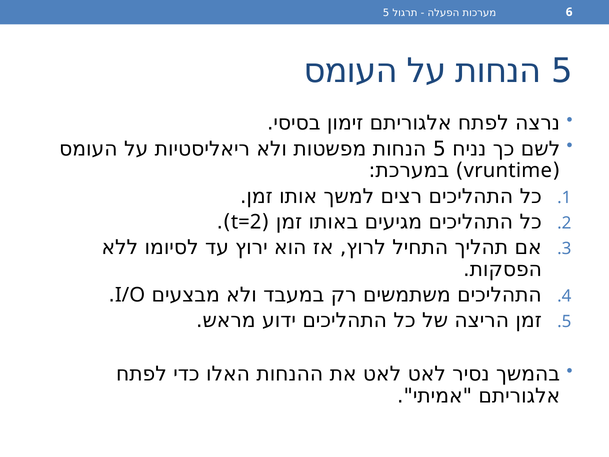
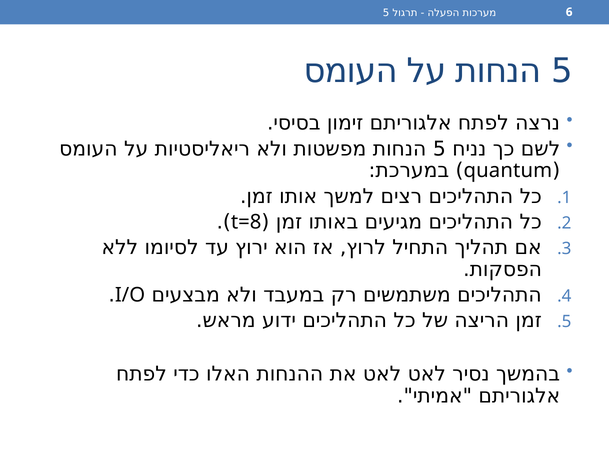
vruntime: vruntime -> quantum (508, 171)
t=2: t=2 -> t=8 (246, 222)
